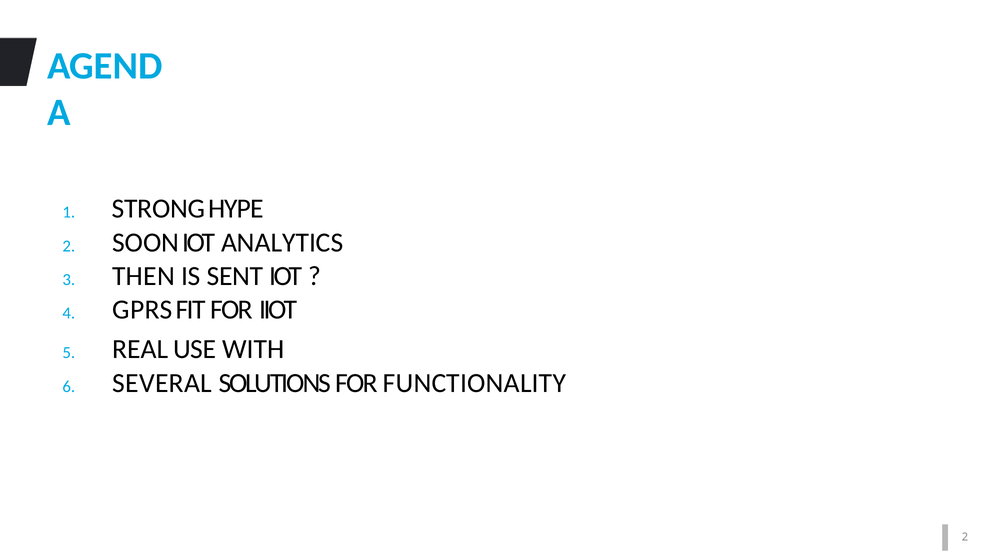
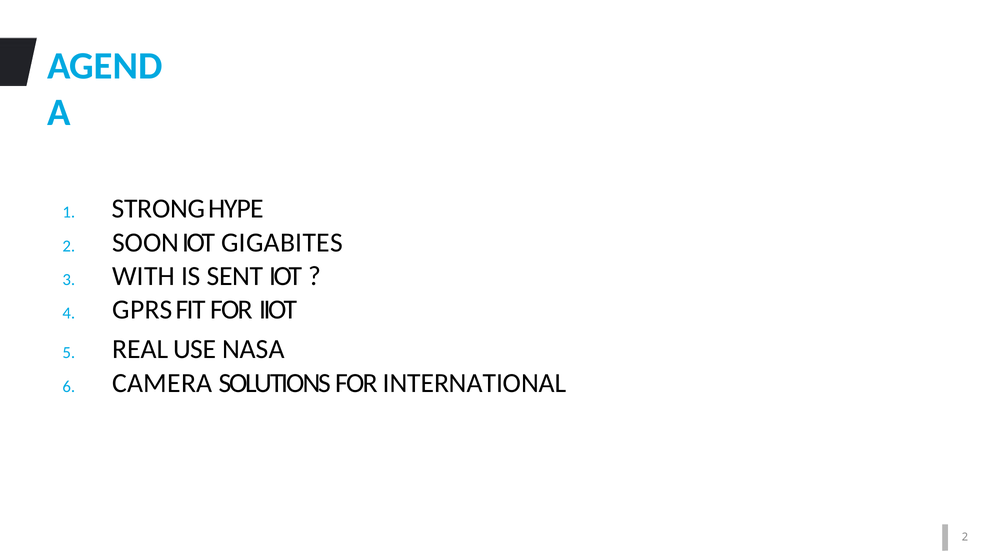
ANALYTICS: ANALYTICS -> GIGABITES (282, 242)
THEN: THEN -> WITH (144, 276)
WITH: WITH -> NASA (253, 349)
SEVERAL: SEVERAL -> CAMERA (162, 383)
FUNCTIONALITY: FUNCTIONALITY -> INTERNATIONAL (475, 383)
